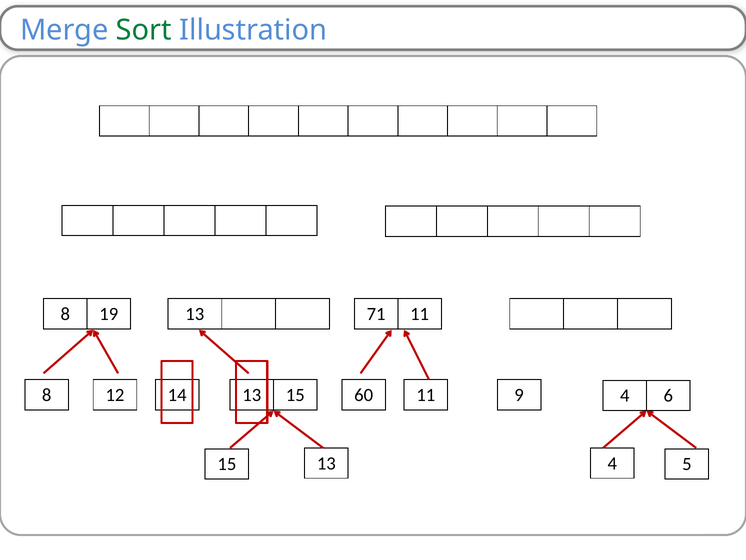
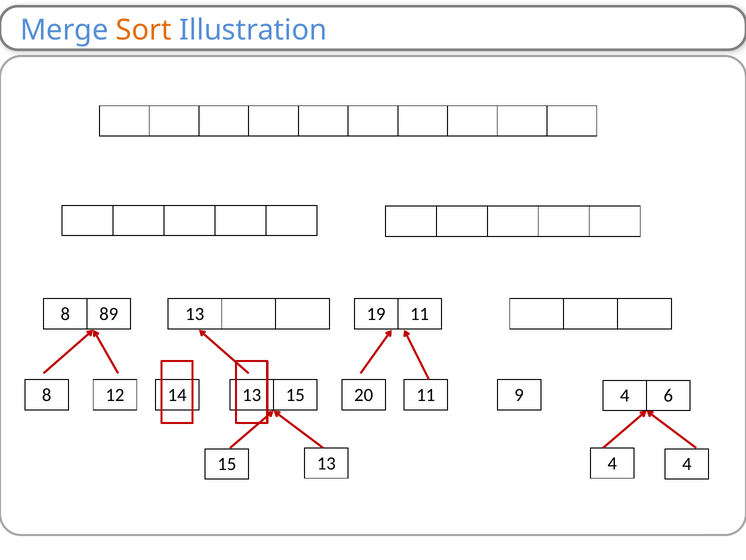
Sort colour: green -> orange (144, 30)
19: 19 -> 89 (109, 314)
71: 71 -> 19 (376, 314)
60: 60 -> 20 (364, 395)
4 5: 5 -> 4 (687, 464)
